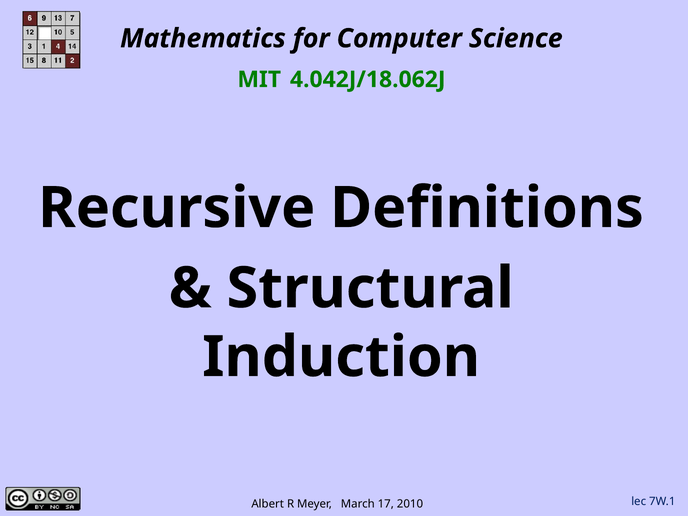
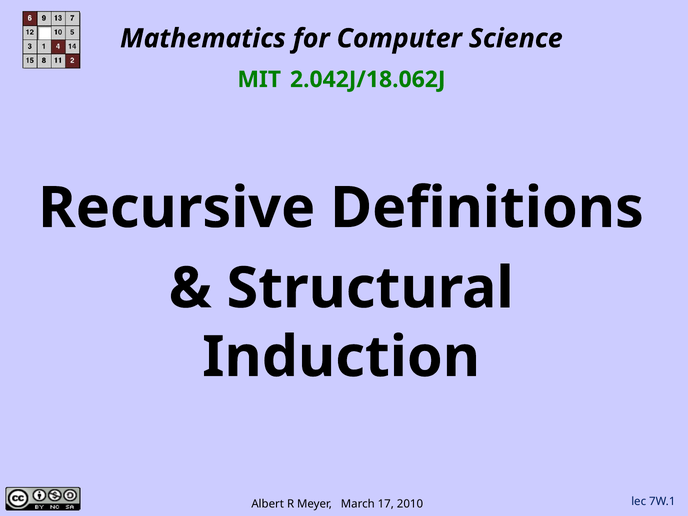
4.042J/18.062J: 4.042J/18.062J -> 2.042J/18.062J (368, 80)
